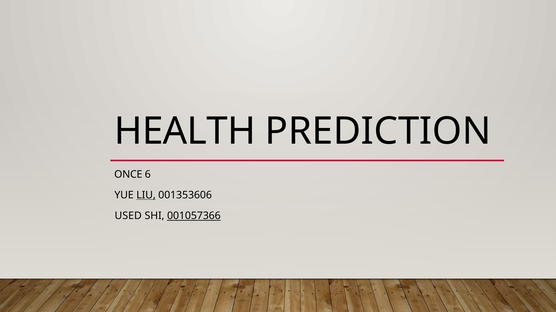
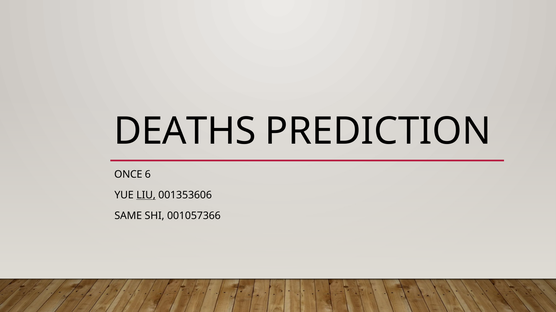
HEALTH: HEALTH -> DEATHS (185, 132)
USED: USED -> SAME (128, 216)
001057366 underline: present -> none (194, 216)
